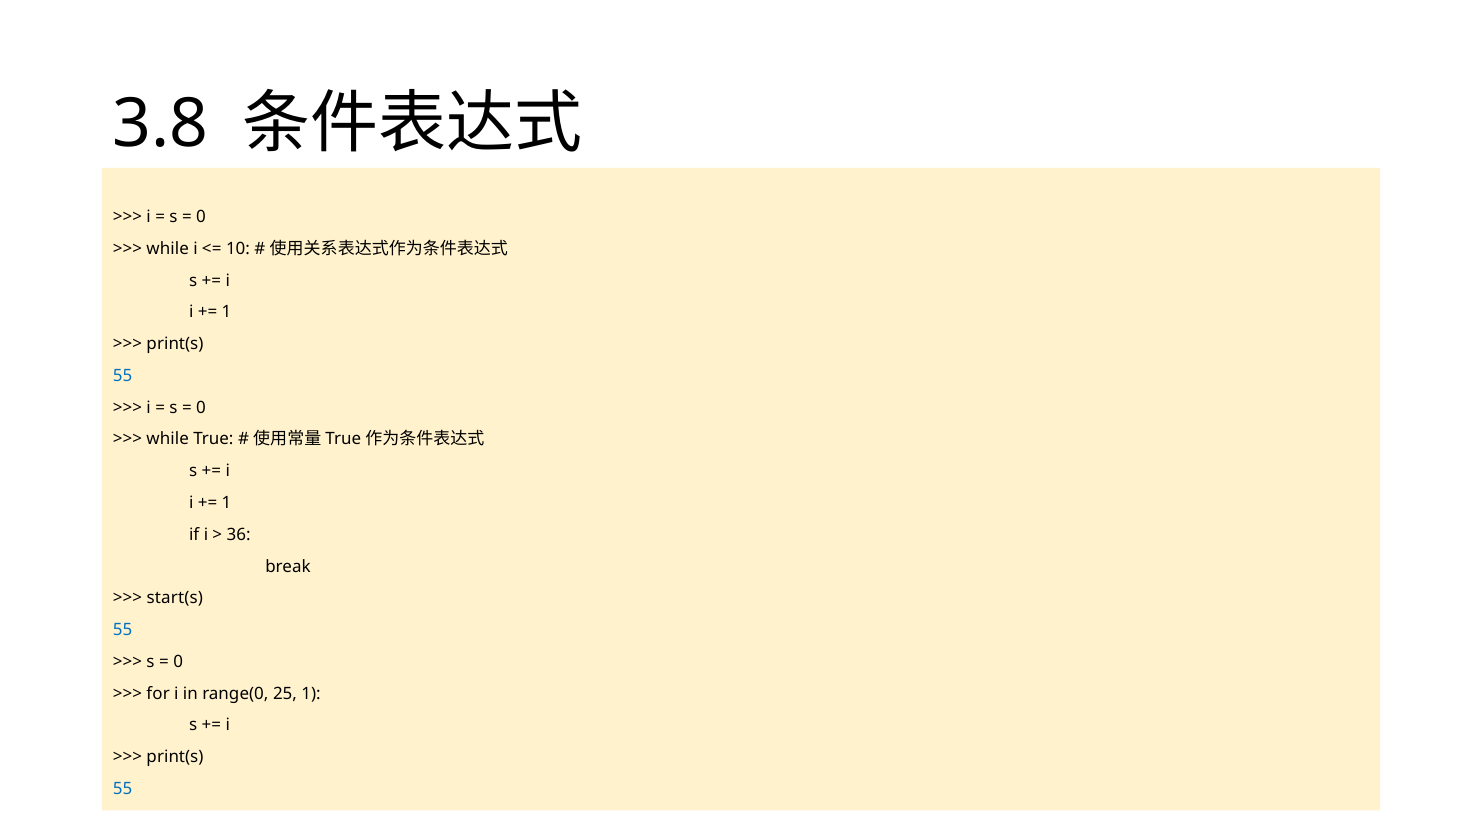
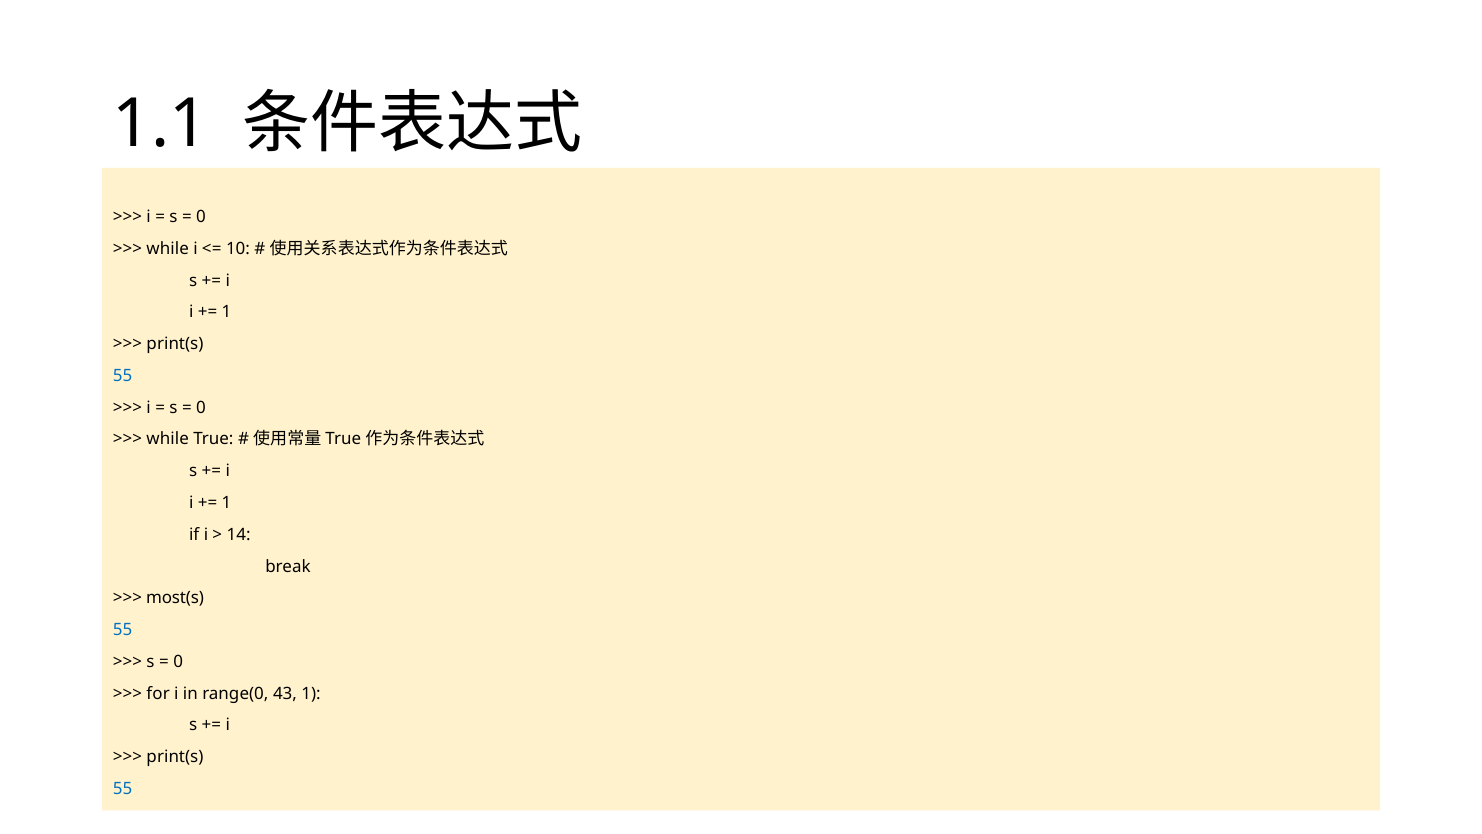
3.8: 3.8 -> 1.1 (161, 124)
36: 36 -> 14 (239, 534)
start(s: start(s -> most(s (175, 598)
25: 25 -> 43 (285, 693)
